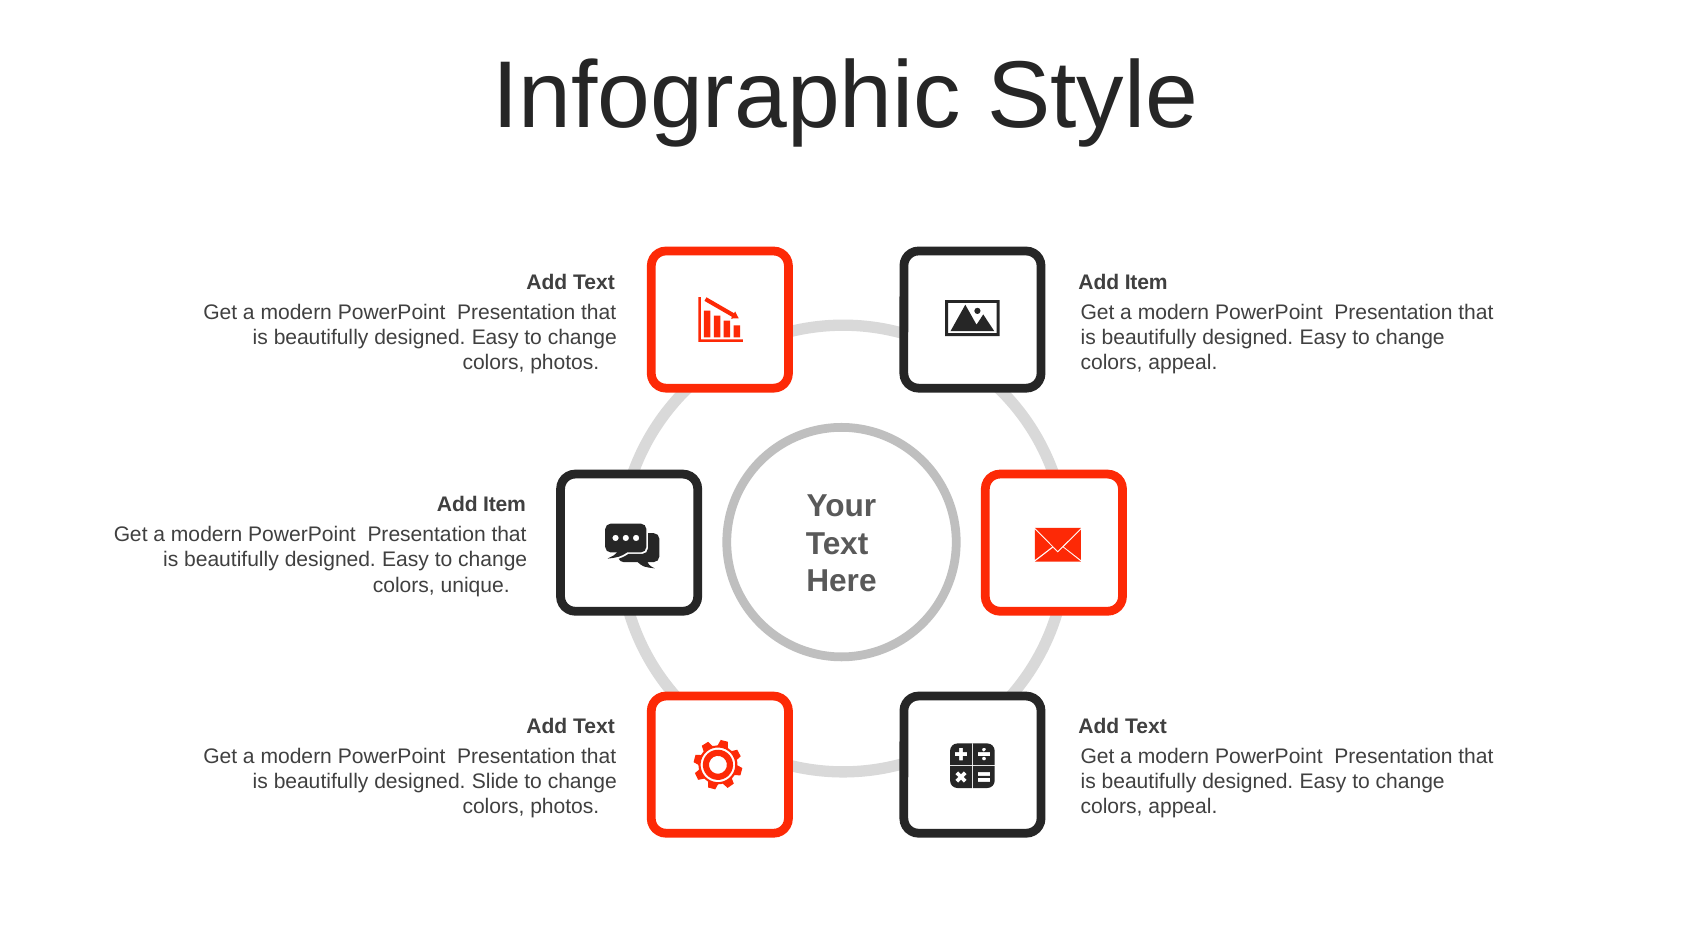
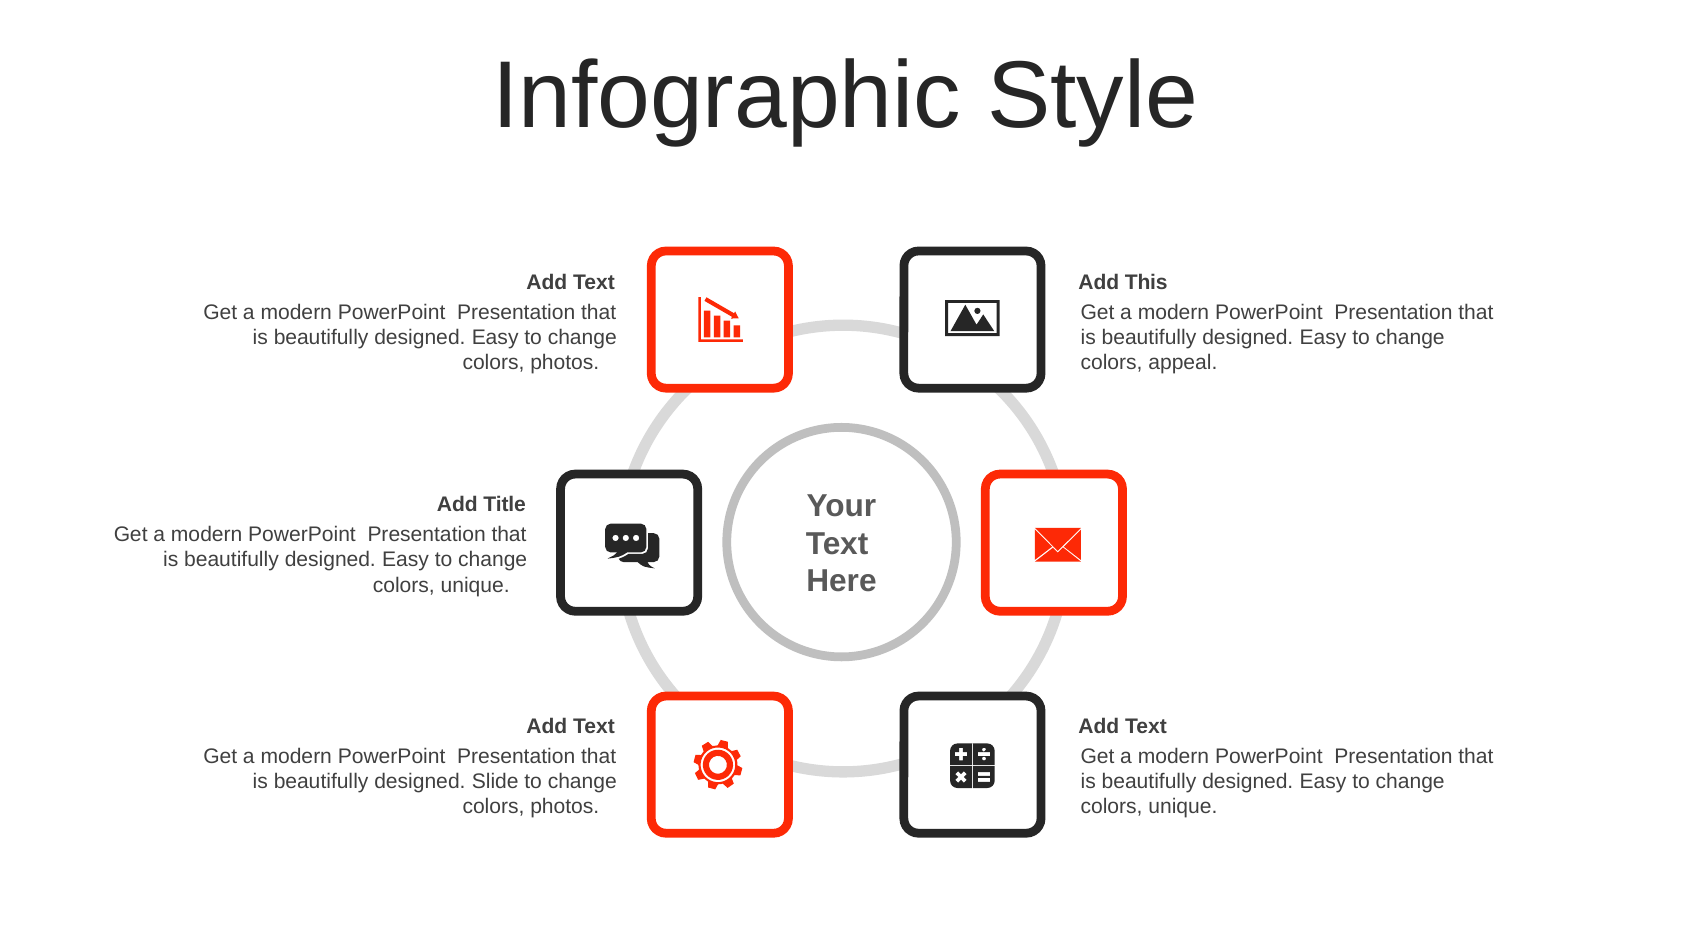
Item: Item -> This (1146, 282)
Item: Item -> Title (505, 505)
appeal: appeal -> unique (1183, 807)
